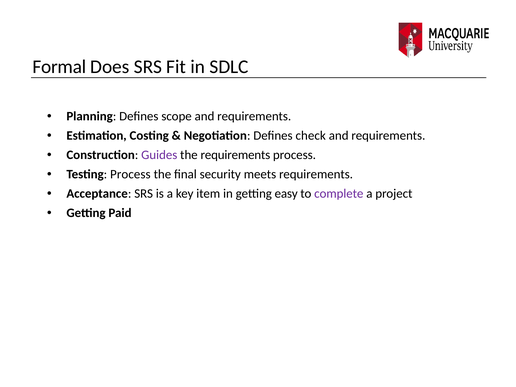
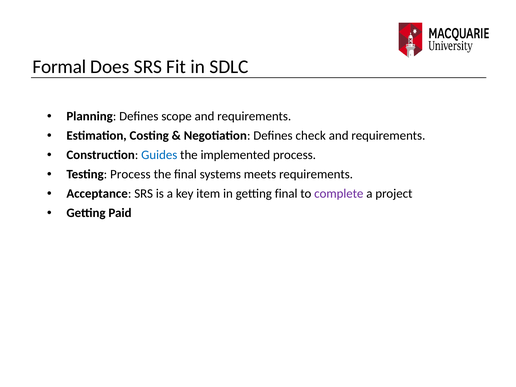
Guides colour: purple -> blue (159, 155)
the requirements: requirements -> implemented (235, 155)
security: security -> systems (220, 174)
getting easy: easy -> final (286, 194)
